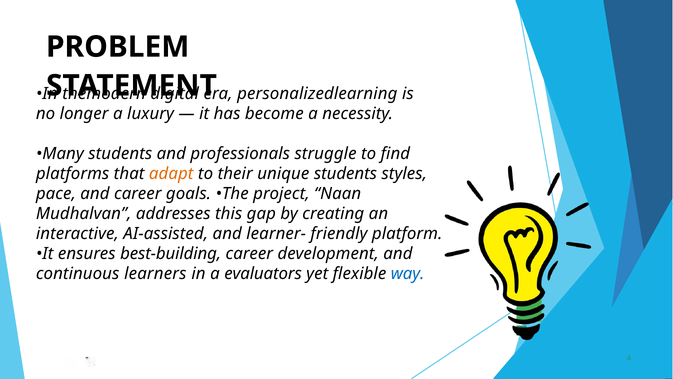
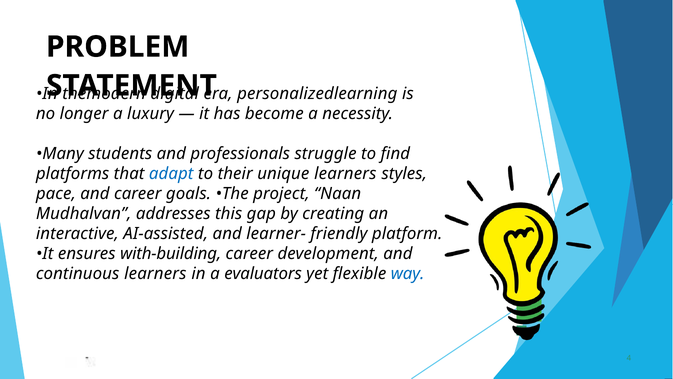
adapt colour: orange -> blue (171, 174)
unique students: students -> learners (345, 174)
best-building: best-building -> with-building (171, 254)
